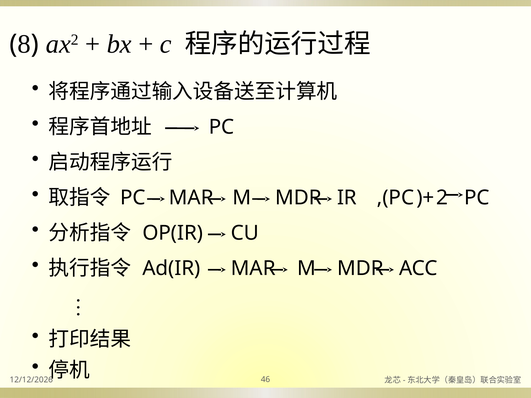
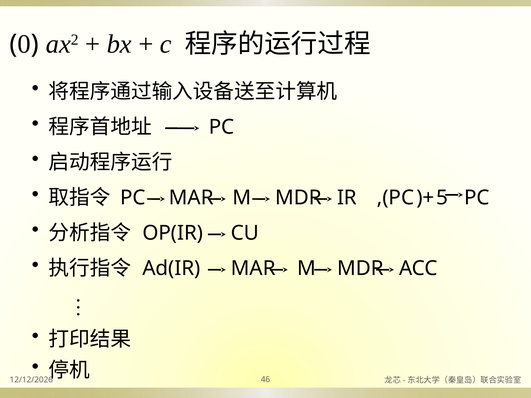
8: 8 -> 0 (24, 44)
2: 2 -> 5 (442, 198)
